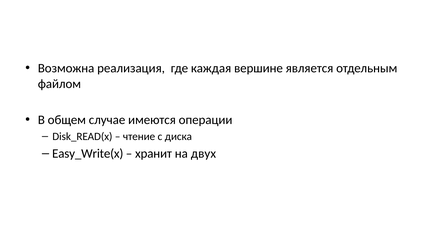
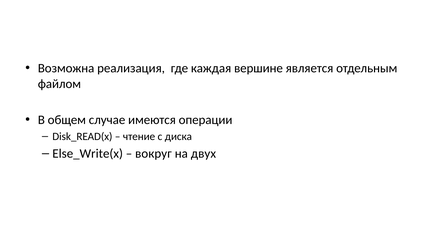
Easy_Write(x: Easy_Write(x -> Else_Write(x (88, 153)
хранит: хранит -> вокруг (153, 153)
